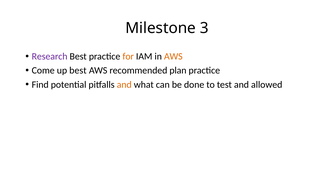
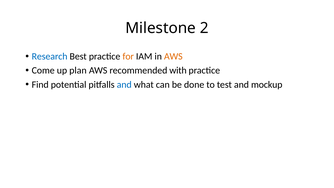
3: 3 -> 2 (204, 28)
Research colour: purple -> blue (50, 56)
up best: best -> plan (78, 70)
plan: plan -> with (178, 70)
and colour: orange -> blue (124, 84)
allowed: allowed -> mockup (267, 84)
